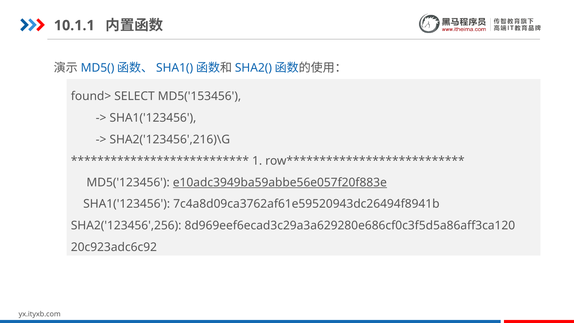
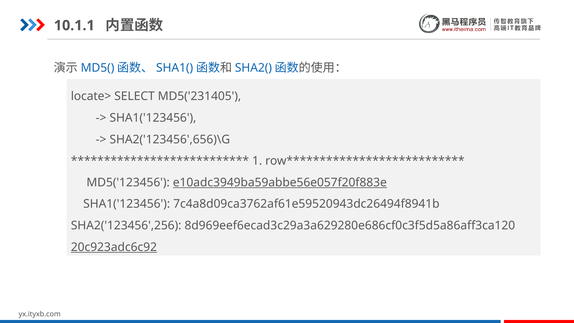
found>: found> -> locate> (91, 96)
MD5('153456: MD5('153456 -> MD5('231405 (199, 96)
SHA2('123456',216)\G: SHA2('123456',216)\G -> SHA2('123456',656)\G (170, 139)
20c923adc6c92 underline: none -> present (114, 247)
